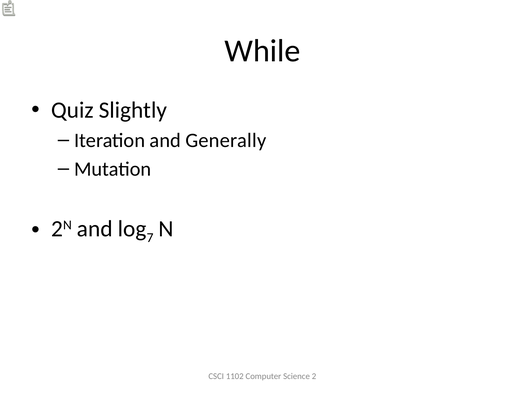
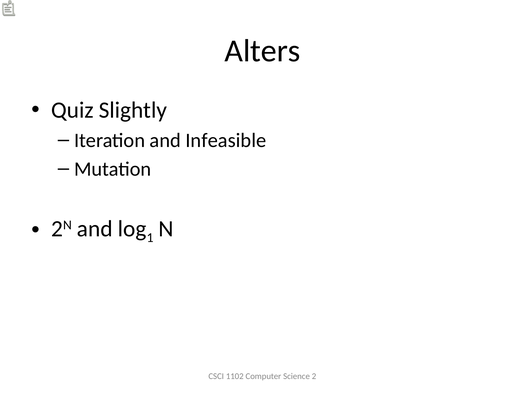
While: While -> Alters (262, 51)
Generally: Generally -> Infeasible (226, 140)
7: 7 -> 1 (150, 238)
